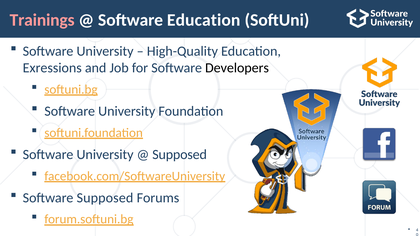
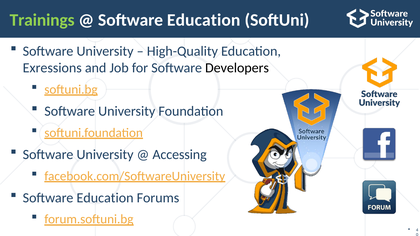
Trainings colour: pink -> light green (42, 20)
Supposed: Supposed -> Accessing (180, 155)
Supposed: Supposed -> Education (105, 198)
